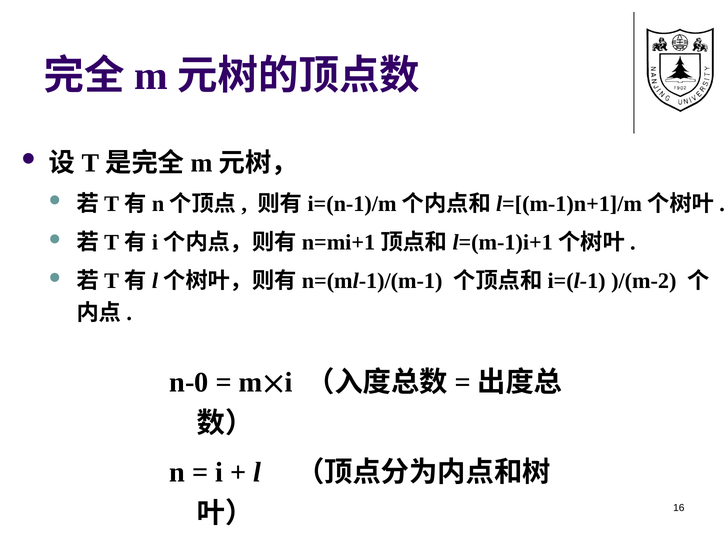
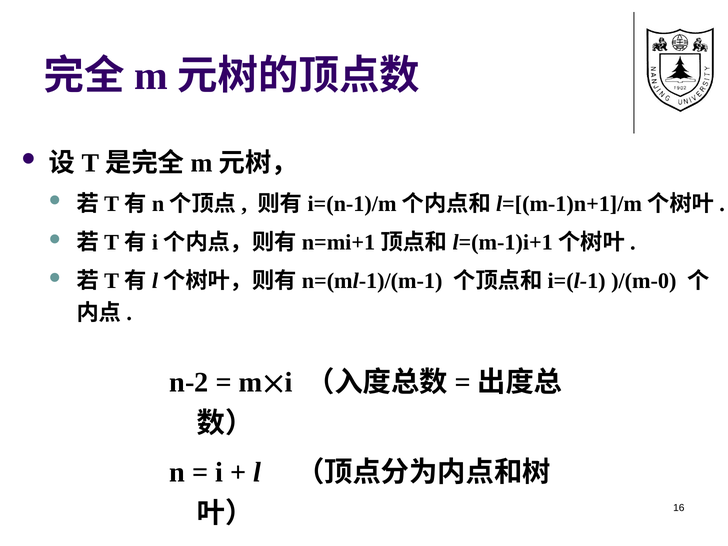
)/(m-2: )/(m-2 -> )/(m-0 (644, 281)
n-0: n-0 -> n-2 (189, 383)
